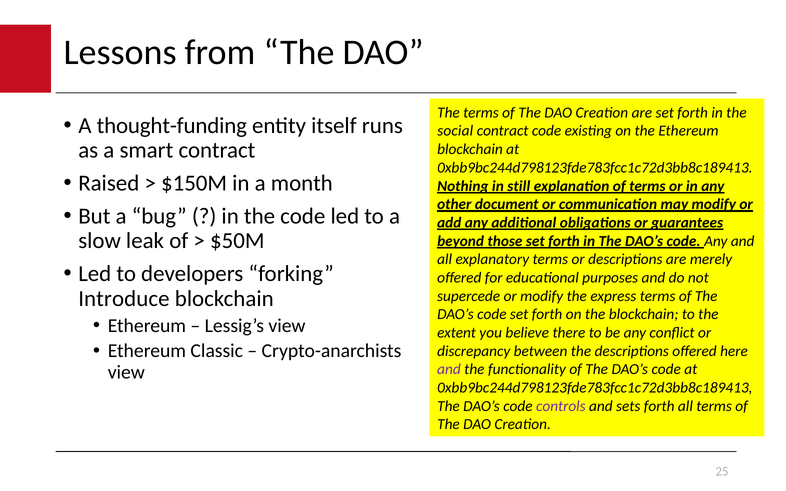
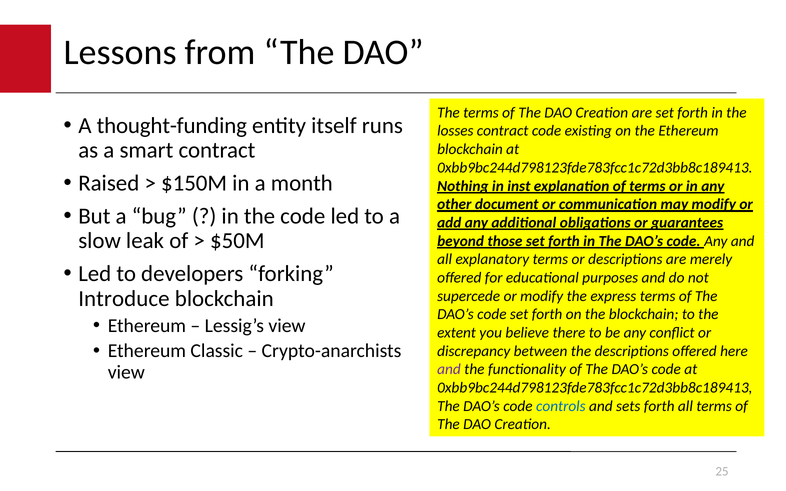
social: social -> losses (455, 131)
still: still -> inst (519, 186)
controls colour: purple -> blue (561, 406)
